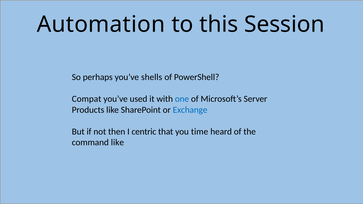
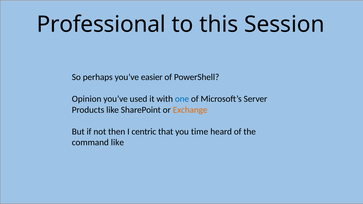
Automation: Automation -> Professional (101, 25)
shells: shells -> easier (152, 77)
Compat: Compat -> Opinion (87, 99)
Exchange colour: blue -> orange (190, 110)
